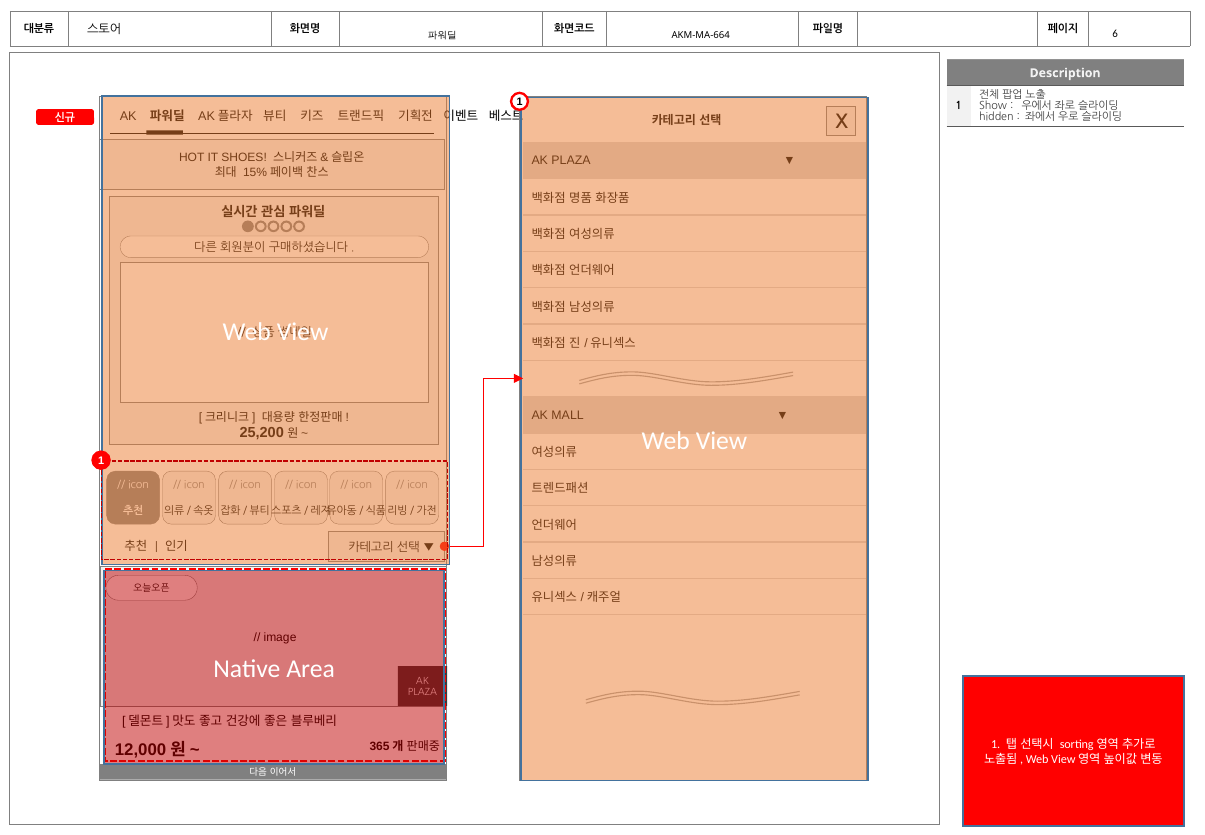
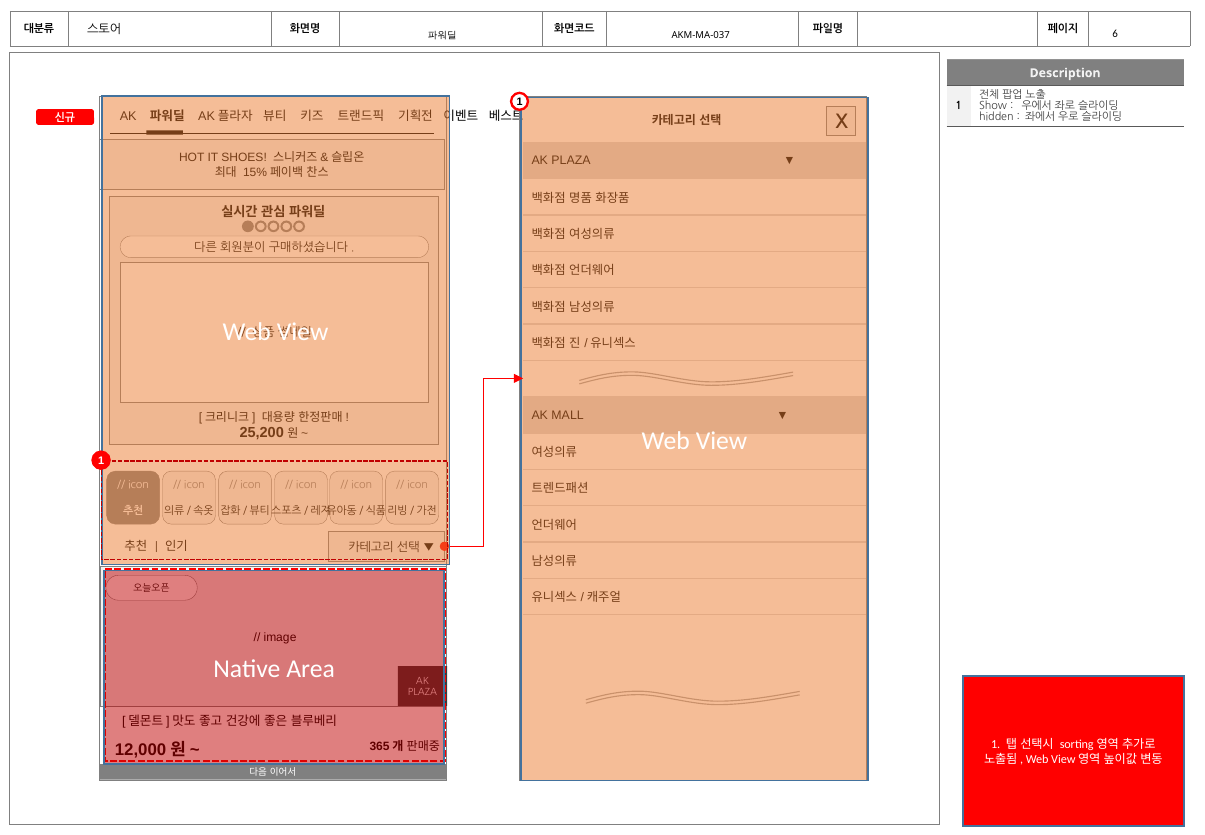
AKM-MA-664: AKM-MA-664 -> AKM-MA-037 (701, 36)
